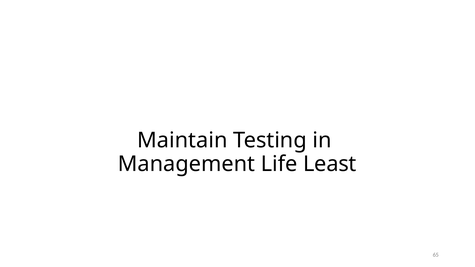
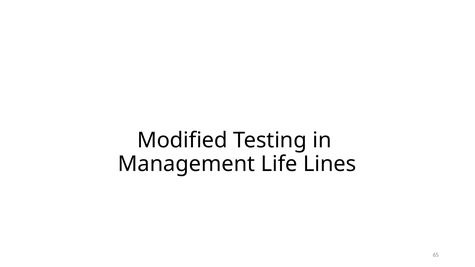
Maintain: Maintain -> Modified (182, 141)
Least: Least -> Lines (330, 164)
